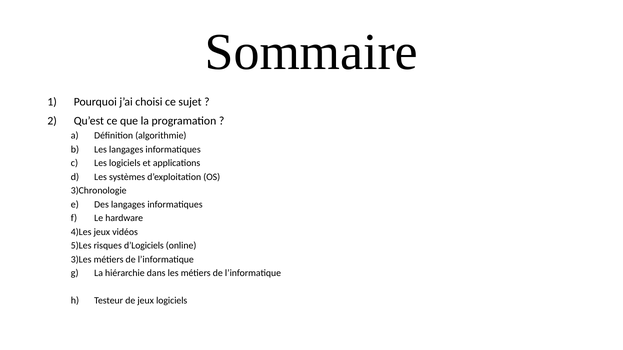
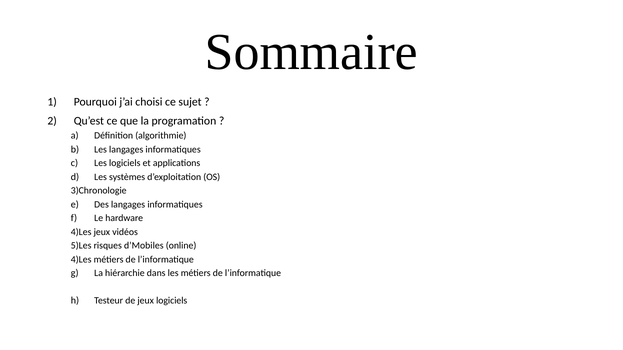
d’Logiciels: d’Logiciels -> d’Mobiles (144, 246)
3)Les: 3)Les -> 4)Les (81, 260)
